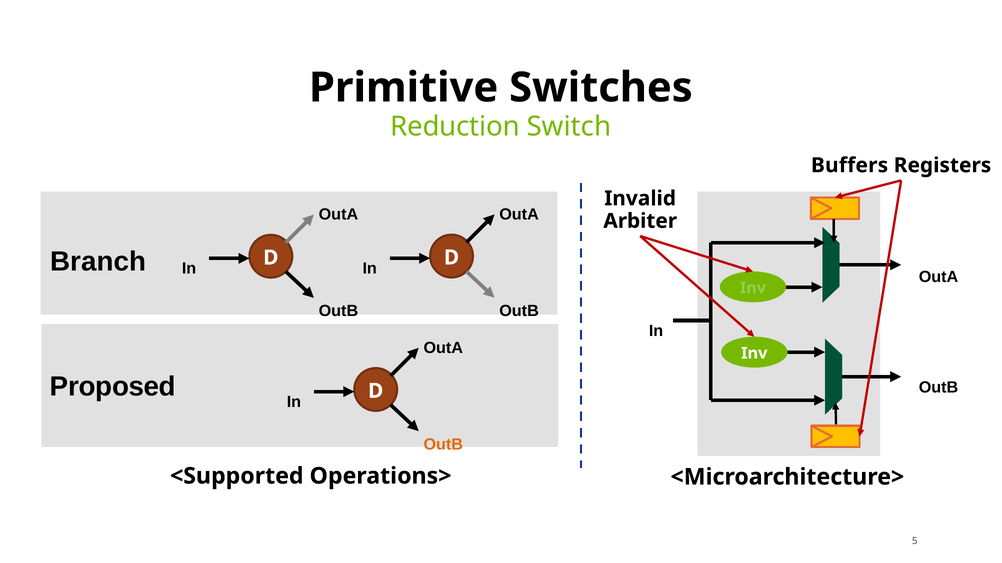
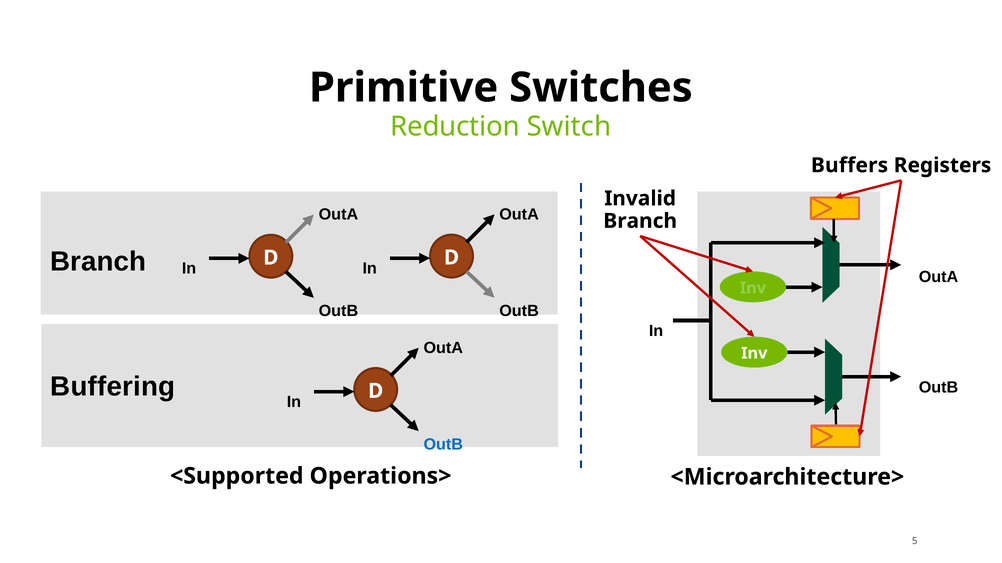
Arbiter: Arbiter -> Branch (640, 221)
Proposed: Proposed -> Buffering (113, 387)
OutB colour: orange -> blue (443, 445)
